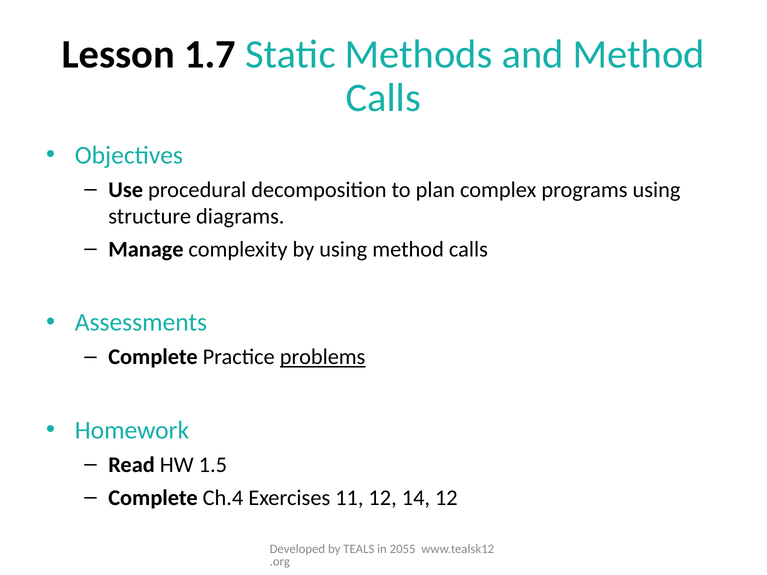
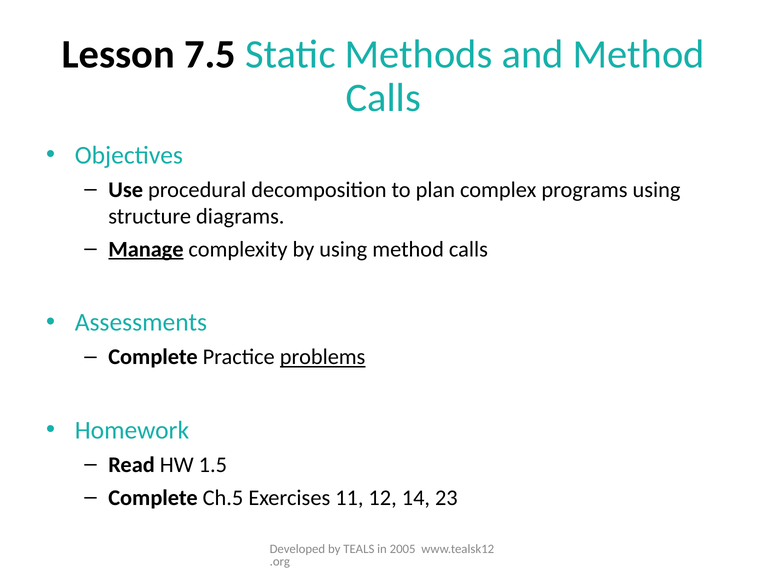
1.7: 1.7 -> 7.5 (210, 54)
Manage underline: none -> present (146, 249)
Ch.4: Ch.4 -> Ch.5 (223, 498)
14 12: 12 -> 23 (446, 498)
2055: 2055 -> 2005 (403, 549)
